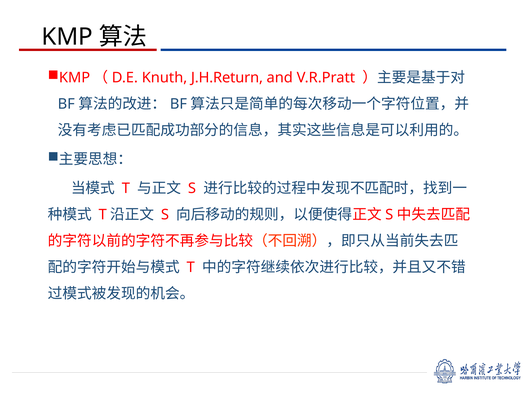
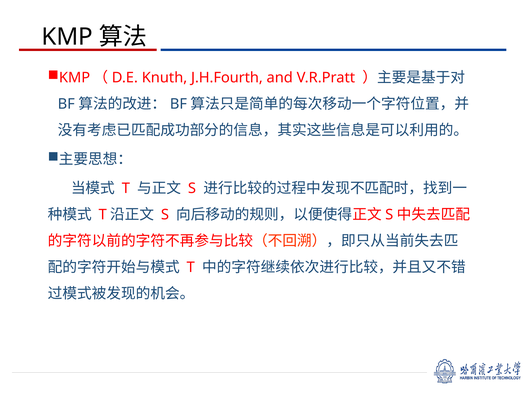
J.H.Return: J.H.Return -> J.H.Fourth (227, 78)
